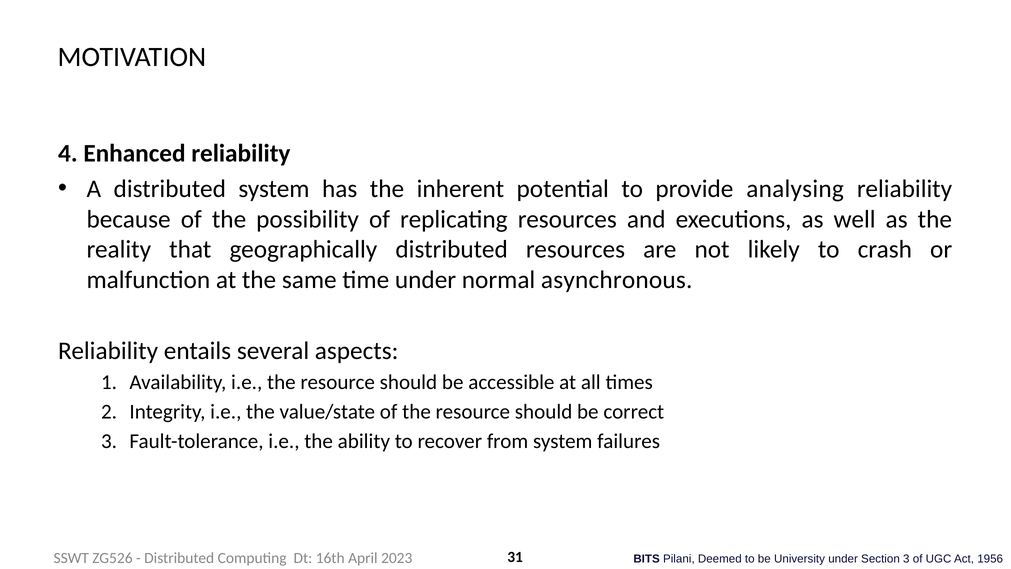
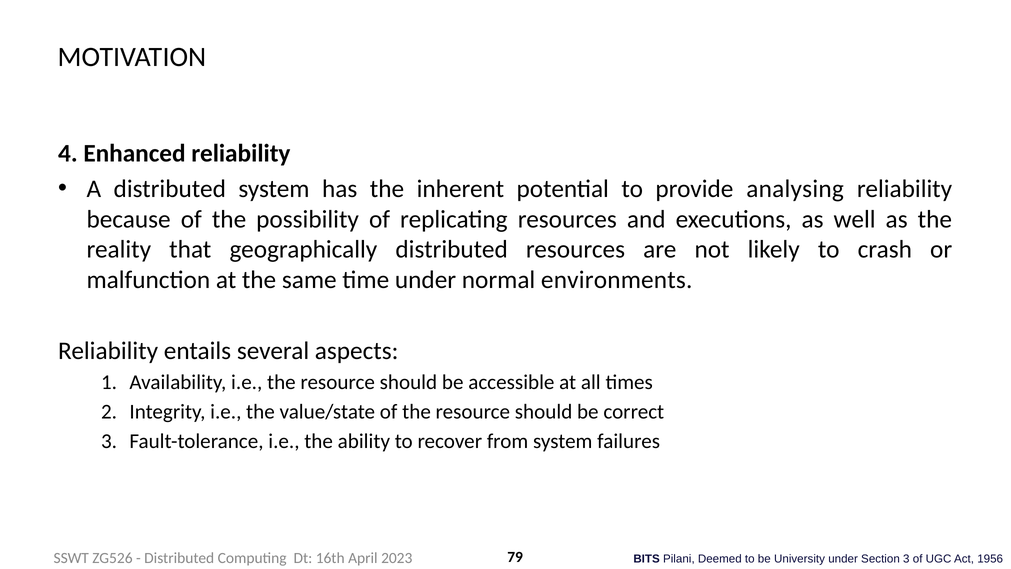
asynchronous: asynchronous -> environments (617, 280)
31: 31 -> 79 (515, 557)
